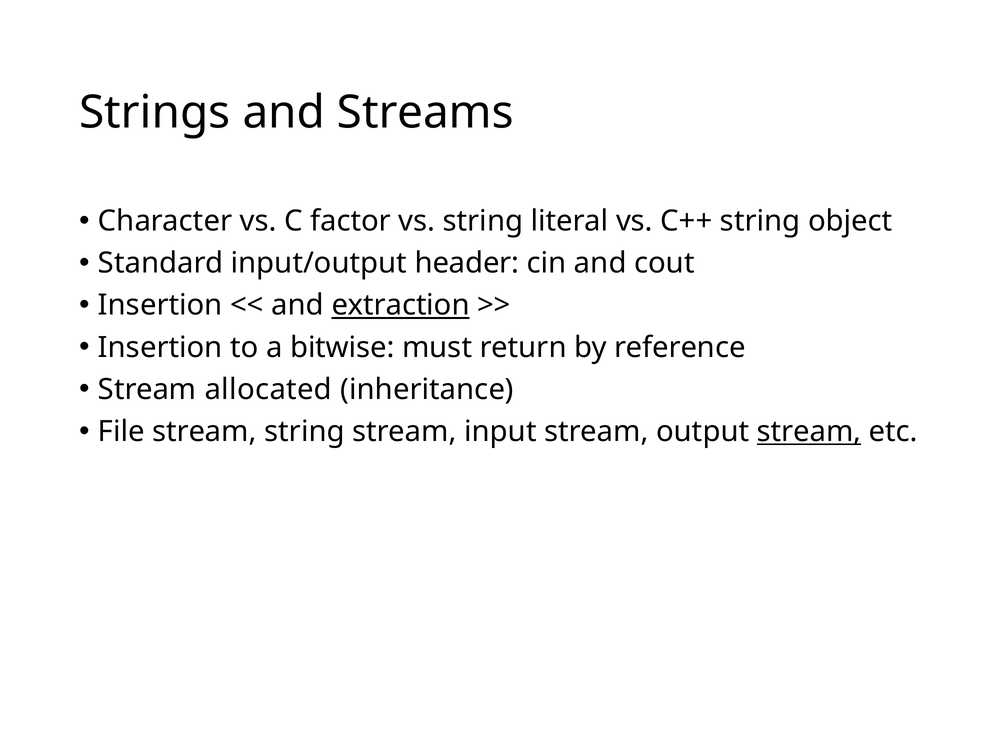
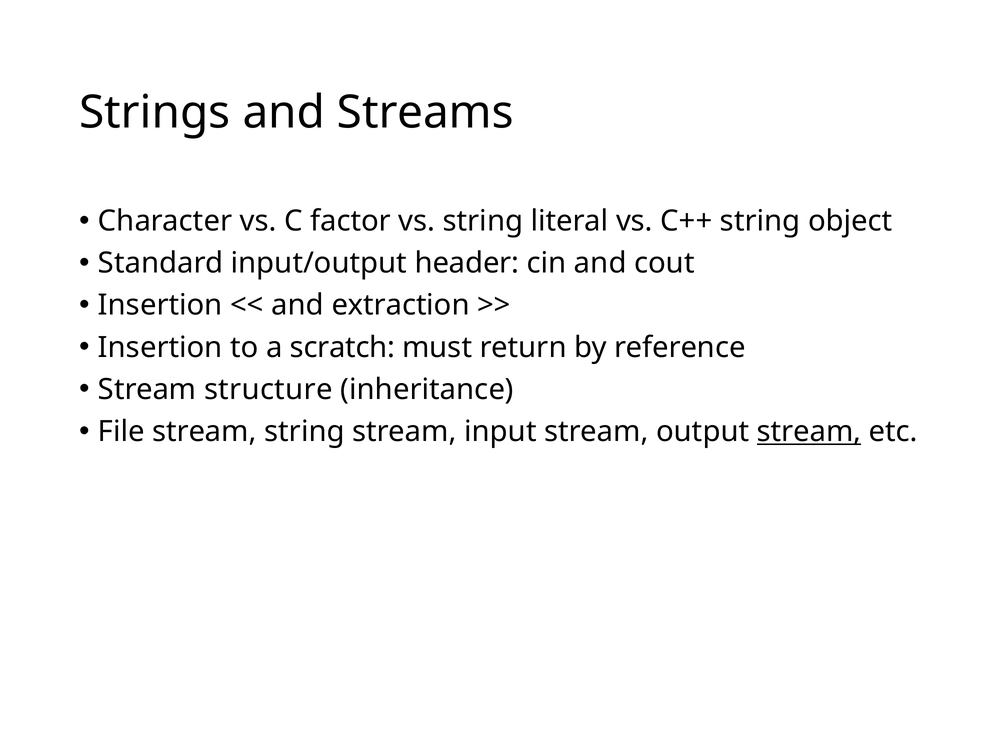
extraction underline: present -> none (401, 306)
bitwise: bitwise -> scratch (342, 348)
allocated: allocated -> structure (268, 390)
